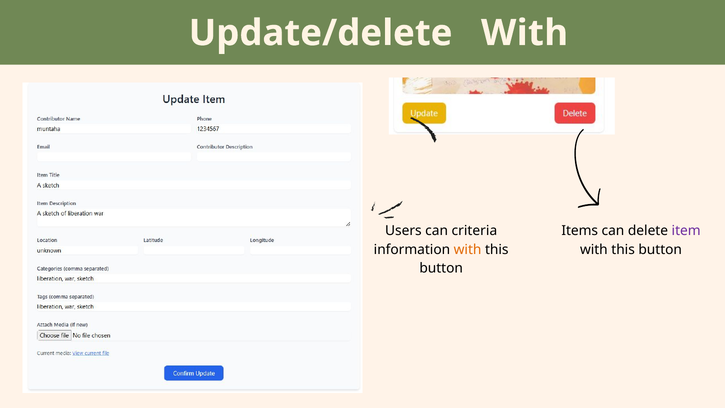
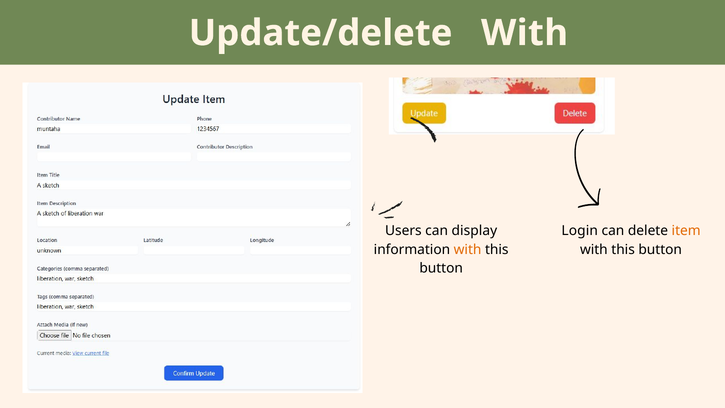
criteria: criteria -> display (474, 231)
Items: Items -> Login (580, 231)
item colour: purple -> orange (686, 231)
